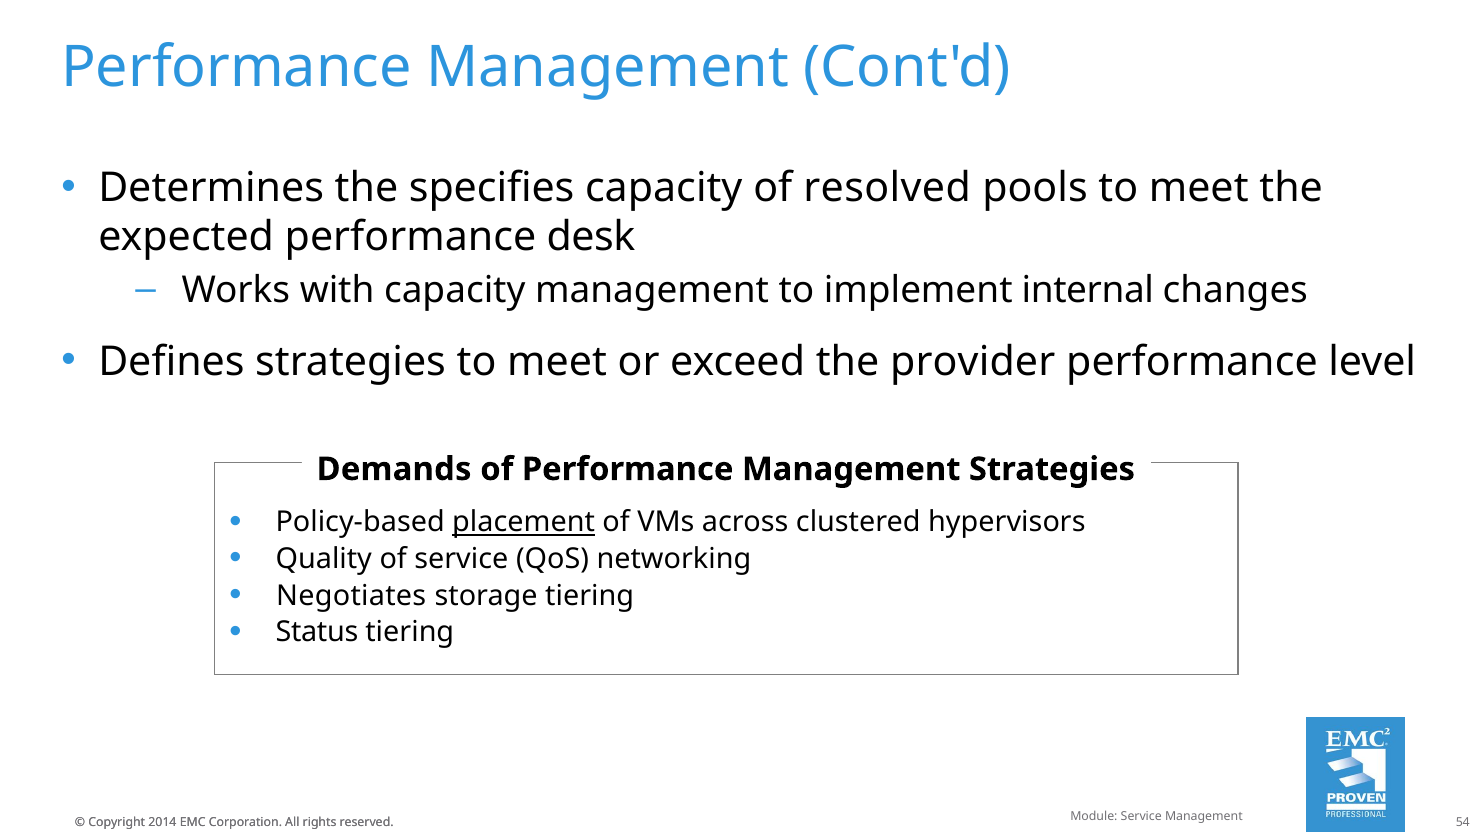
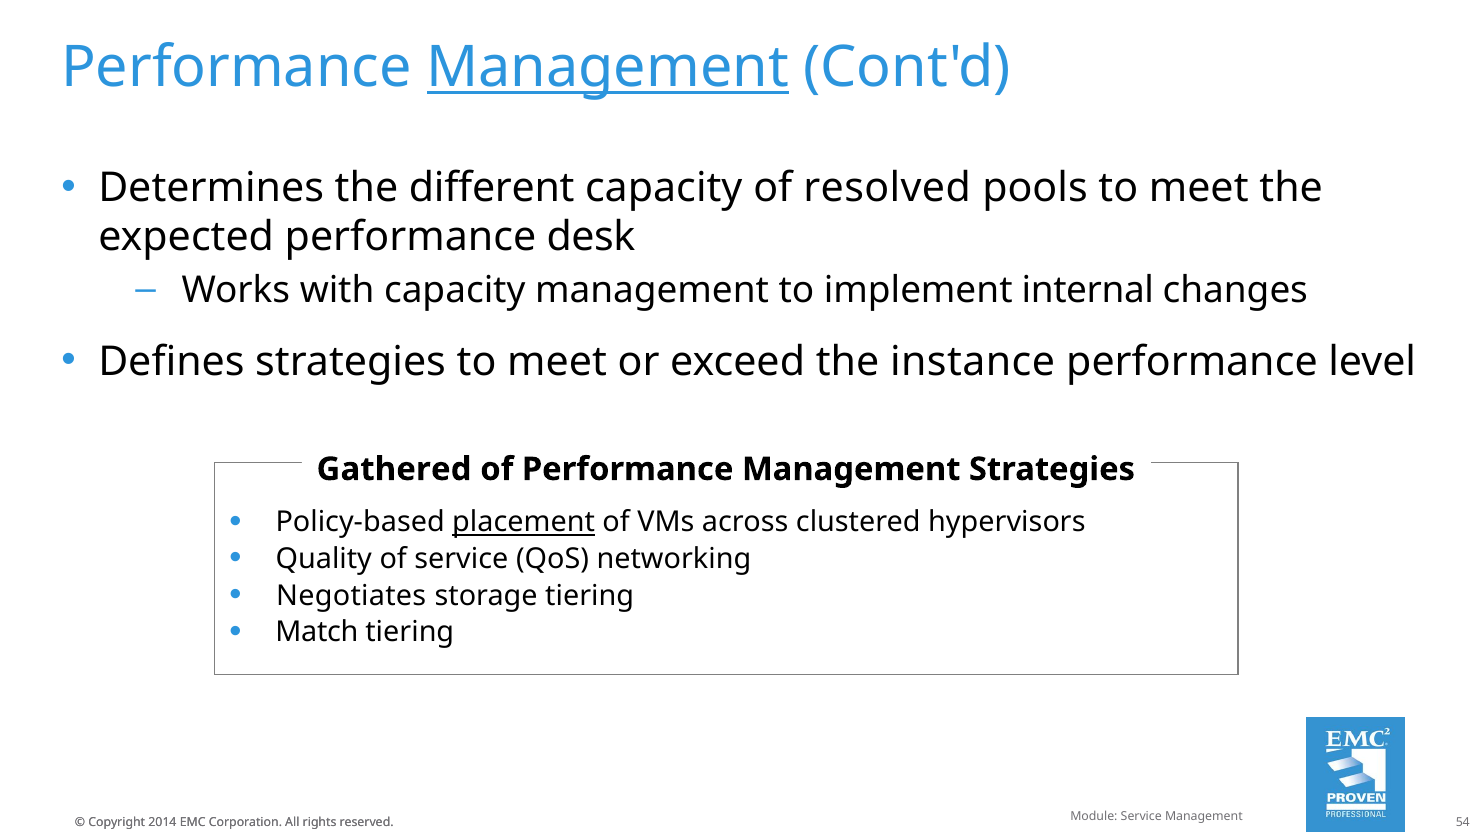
Management underline: none -> present (608, 68)
specifies: specifies -> different (492, 188)
provider: provider -> instance (973, 362)
Demands: Demands -> Gathered (394, 469)
Status: Status -> Match (317, 632)
